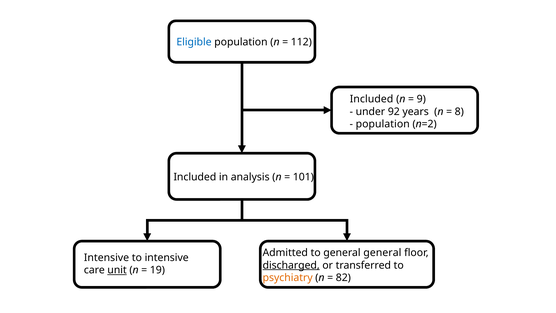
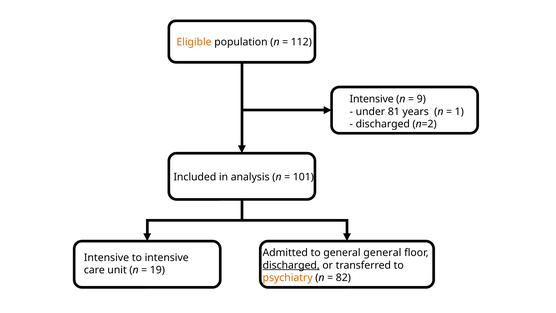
Eligible colour: blue -> orange (194, 42)
Included: Included -> Intensive (372, 99)
92: 92 -> 81 (394, 112)
8: 8 -> 1 (459, 112)
population: population -> discharged (383, 124)
unit underline: present -> none (117, 270)
